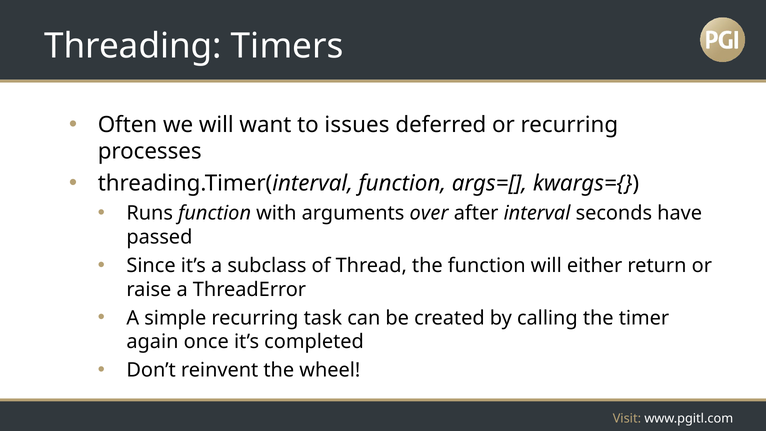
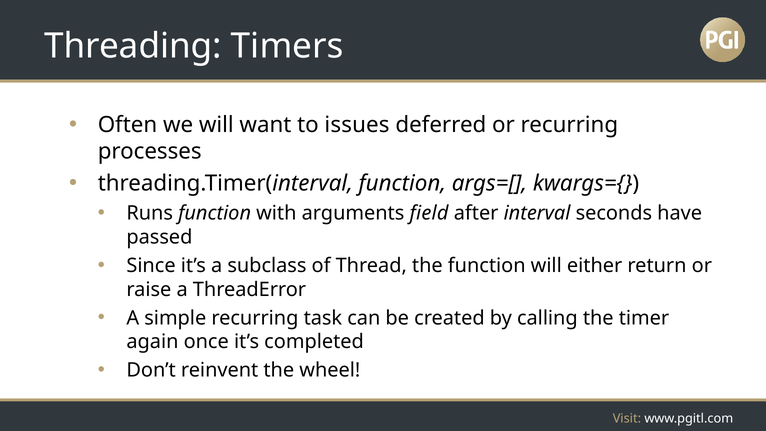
over: over -> field (429, 213)
